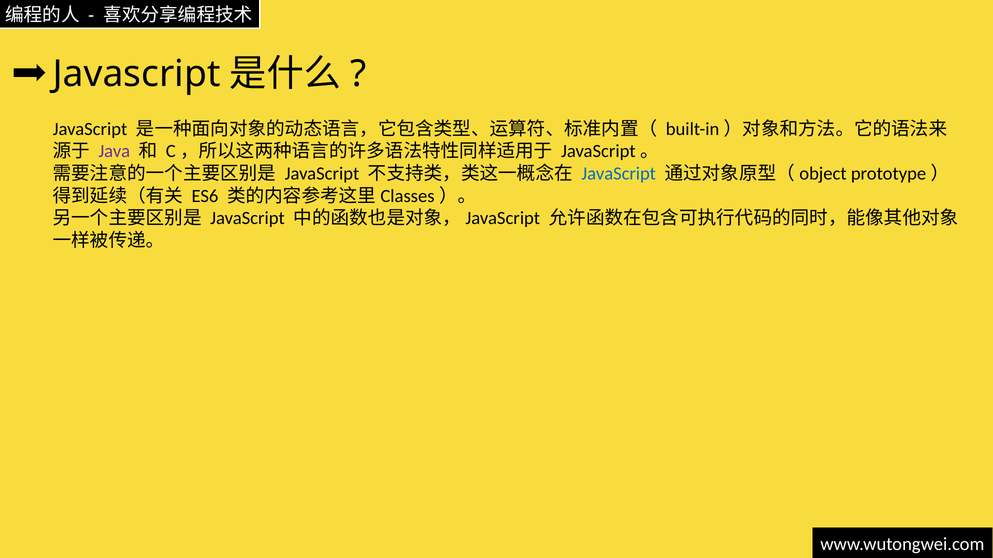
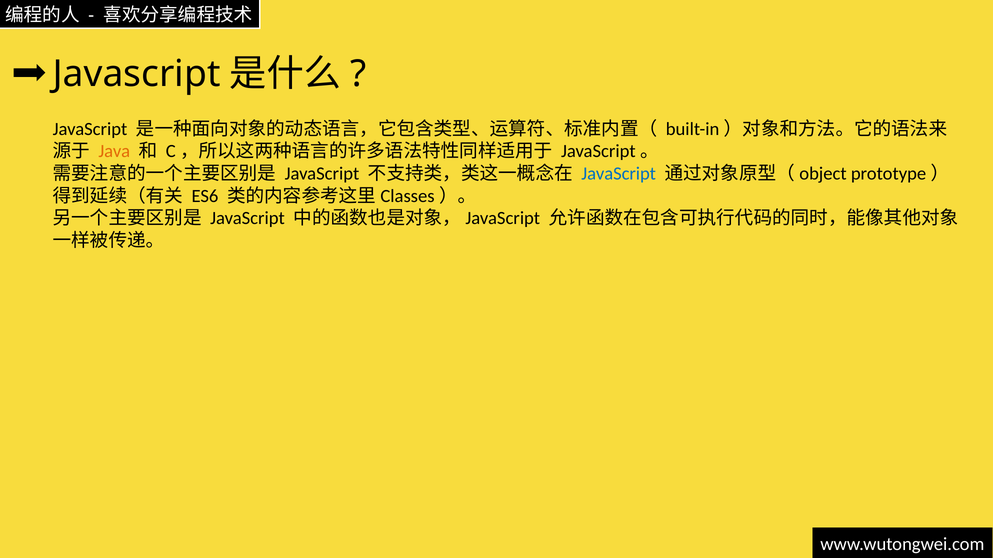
Java colour: purple -> orange (114, 151)
